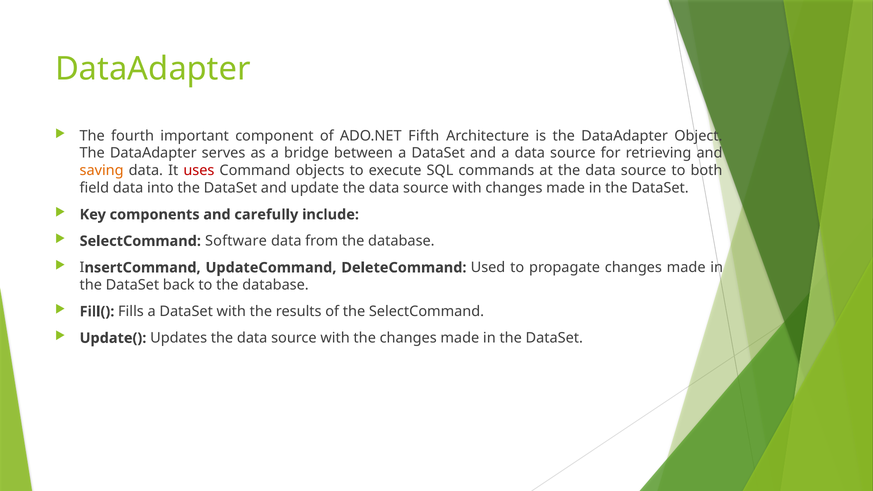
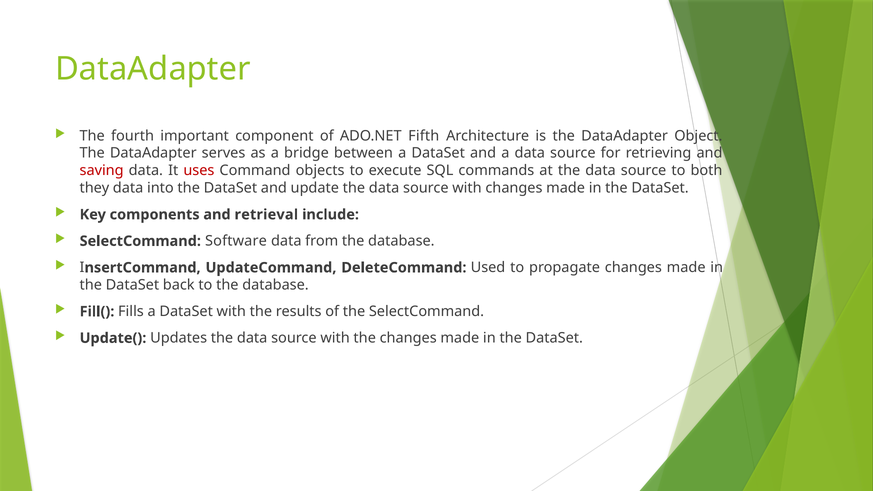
saving colour: orange -> red (102, 171)
field: field -> they (94, 188)
carefully: carefully -> retrieval (266, 215)
